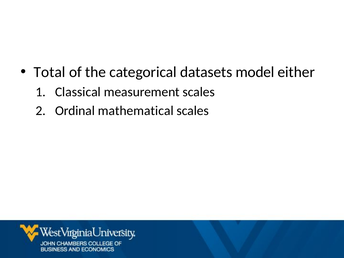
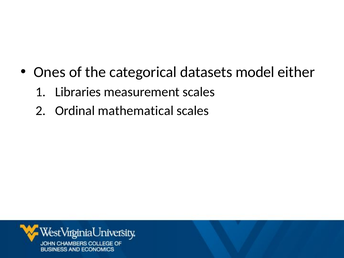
Total: Total -> Ones (50, 72)
Classical: Classical -> Libraries (78, 92)
